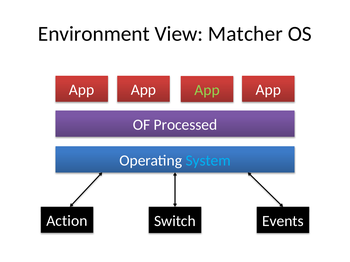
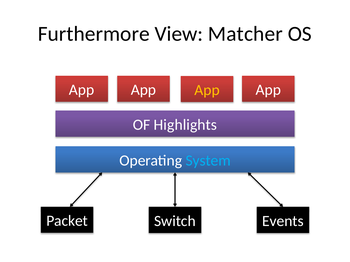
Environment: Environment -> Furthermore (94, 34)
App colour: light green -> yellow (207, 90)
Processed: Processed -> Highlights (185, 125)
Action: Action -> Packet (67, 221)
